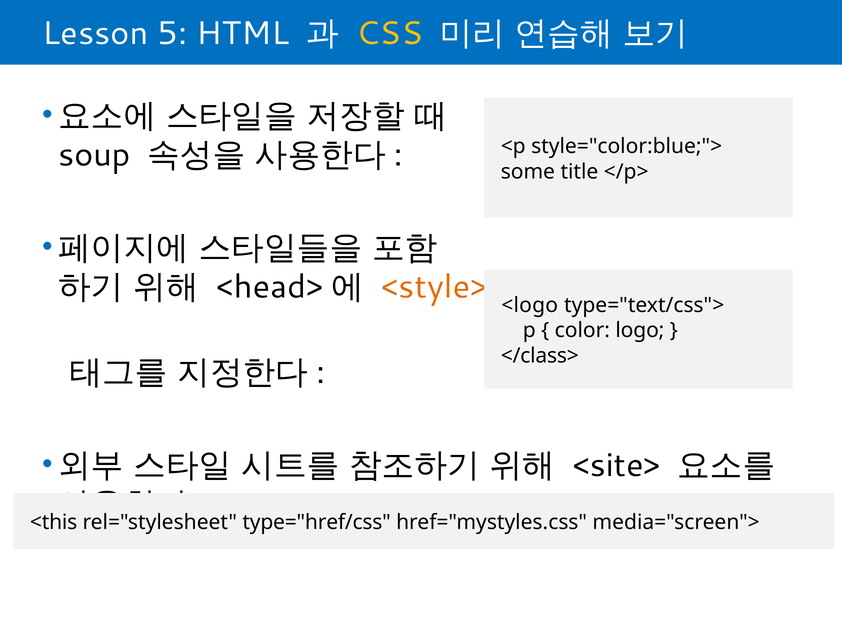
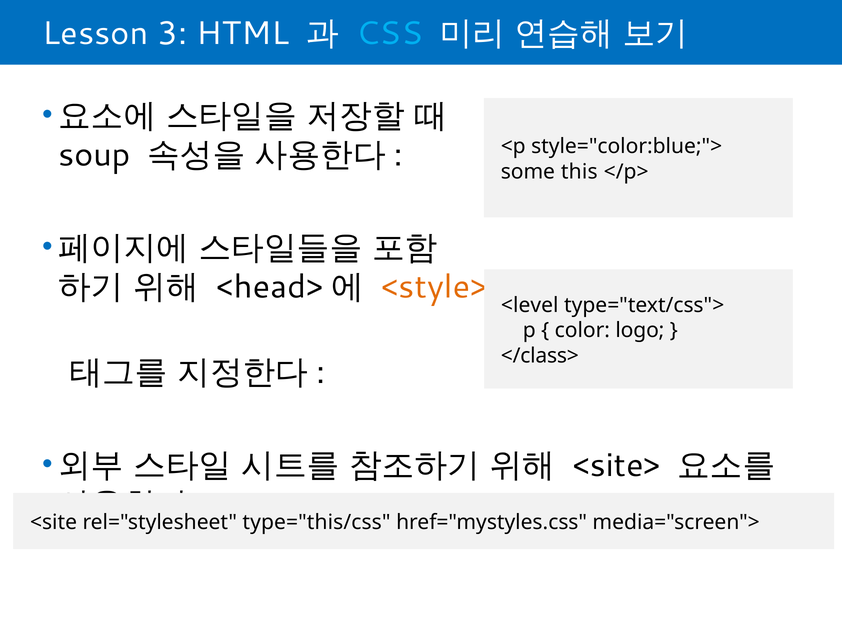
5: 5 -> 3 (172, 33)
CSS colour: yellow -> light blue (390, 33)
title: title -> this (579, 172)
<logo: <logo -> <level (530, 305)
<this: <this -> <site (54, 523)
type="href/css: type="href/css -> type="this/css (316, 523)
